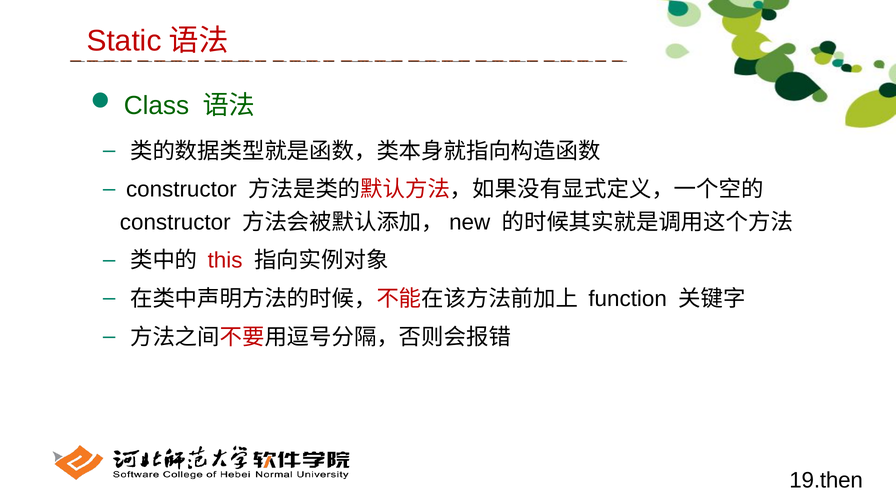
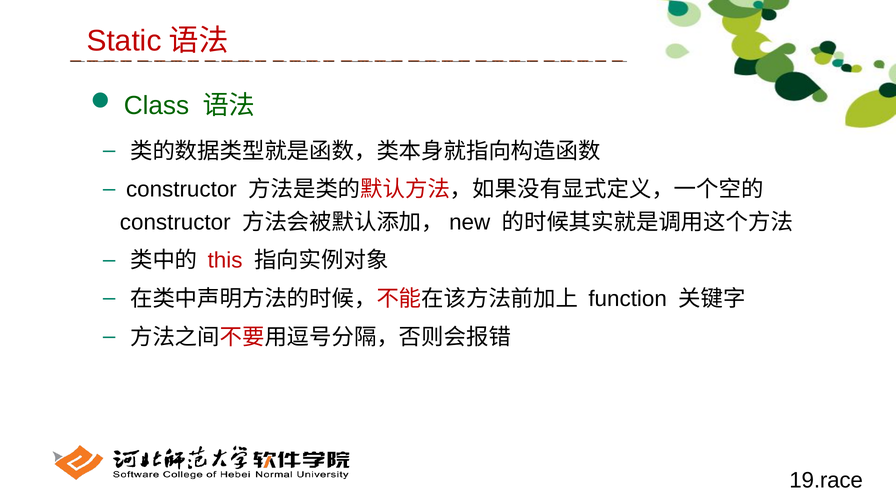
19.then: 19.then -> 19.race (826, 480)
